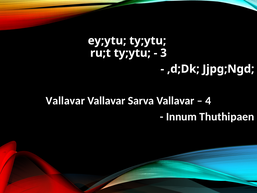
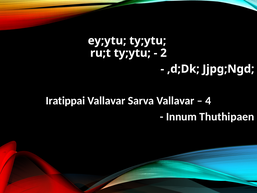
3: 3 -> 2 (164, 53)
Vallavar: Vallavar -> Iratippai (65, 101)
